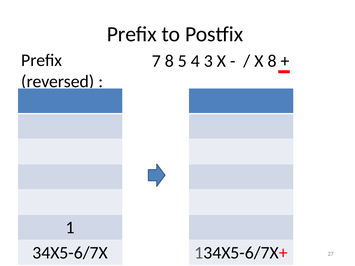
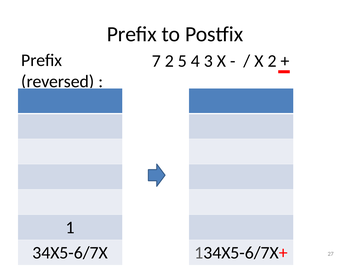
7 8: 8 -> 2 (169, 61)
X 8: 8 -> 2 (272, 61)
